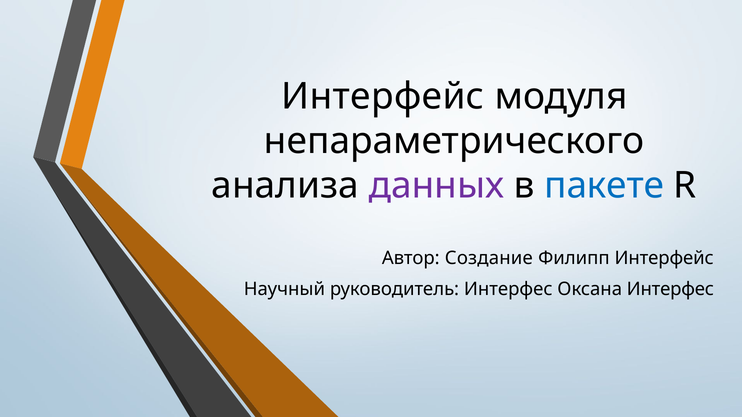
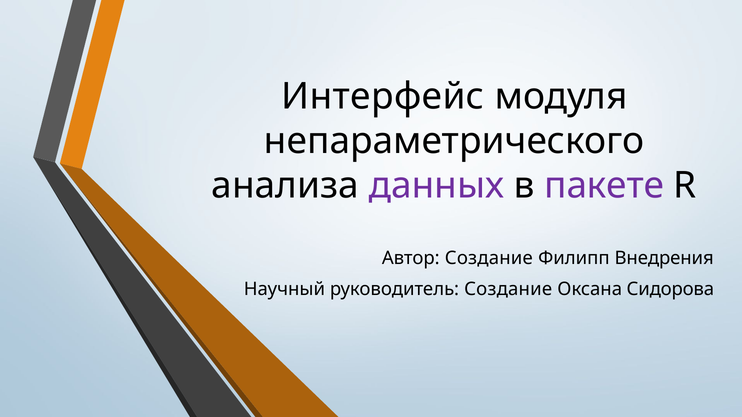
пакете colour: blue -> purple (604, 186)
Филипп Интерфейс: Интерфейс -> Внедрения (664, 259)
руководитель Интерфес: Интерфес -> Создание (508, 289)
Оксана Интерфес: Интерфес -> Сидорова (670, 289)
